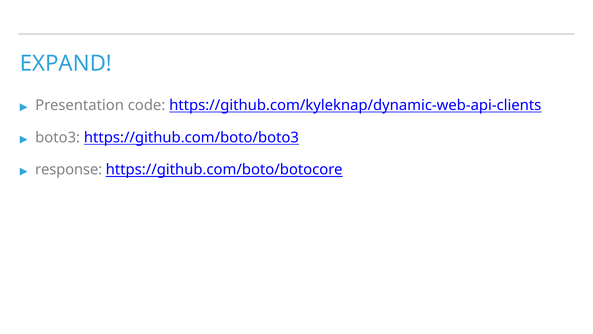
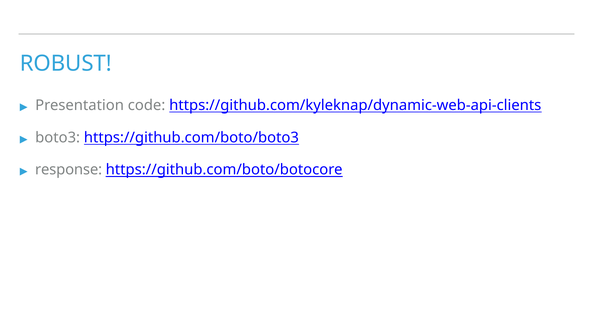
EXPAND: EXPAND -> ROBUST (66, 64)
